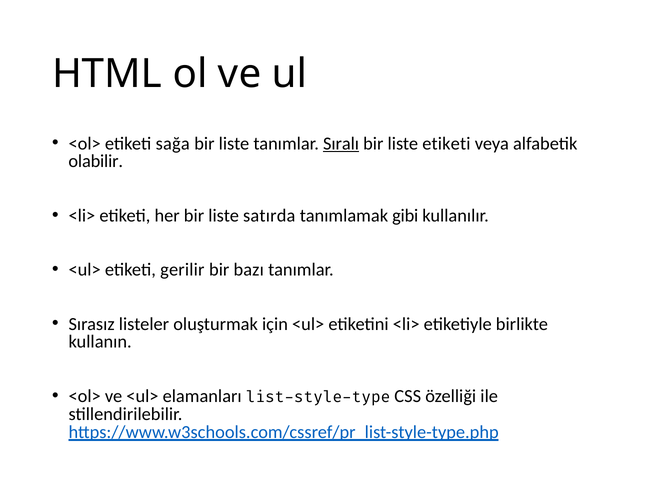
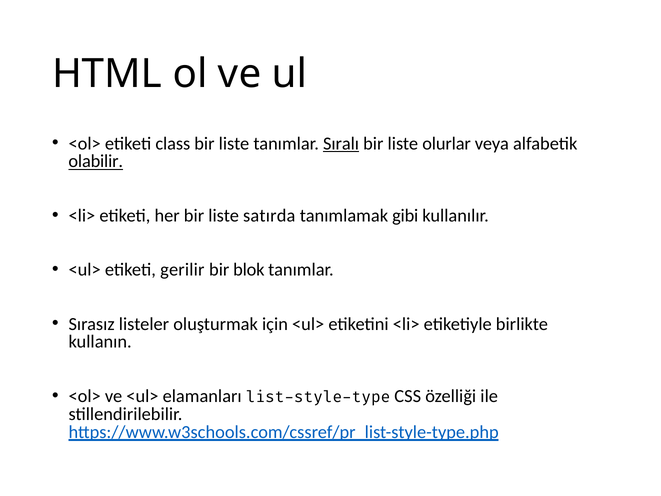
sağa: sağa -> class (173, 143)
liste etiketi: etiketi -> olurlar (447, 143)
olabilir underline: none -> present (96, 161)
bazı: bazı -> blok (249, 270)
